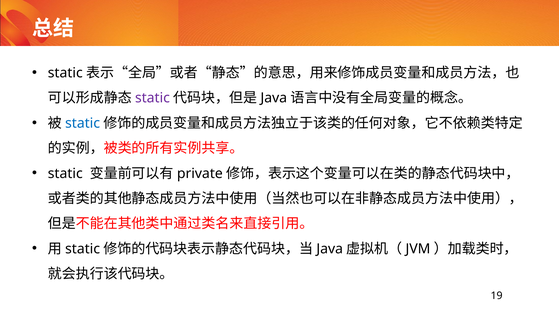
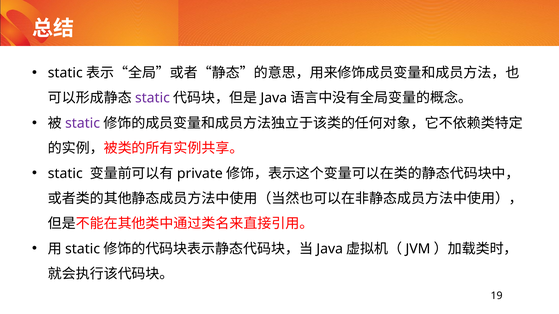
static colour: blue -> purple (83, 123)
